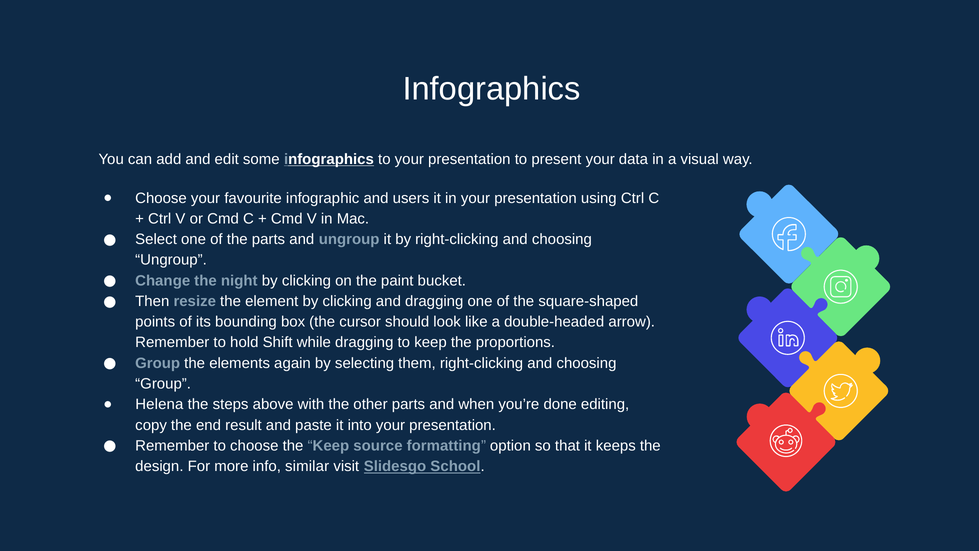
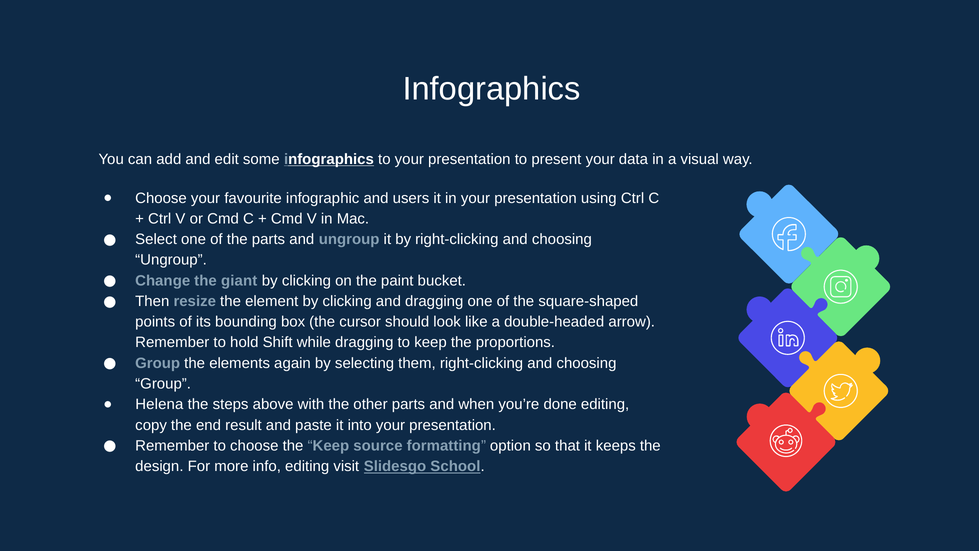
night: night -> giant (239, 281)
info similar: similar -> editing (307, 466)
